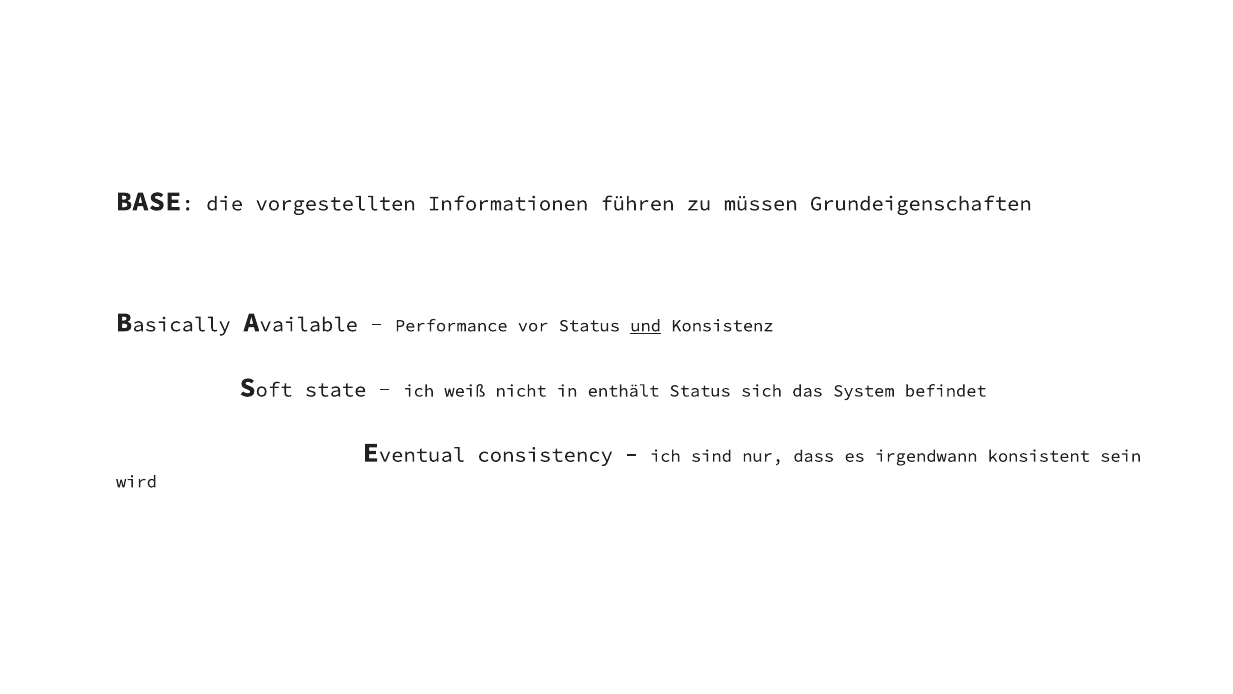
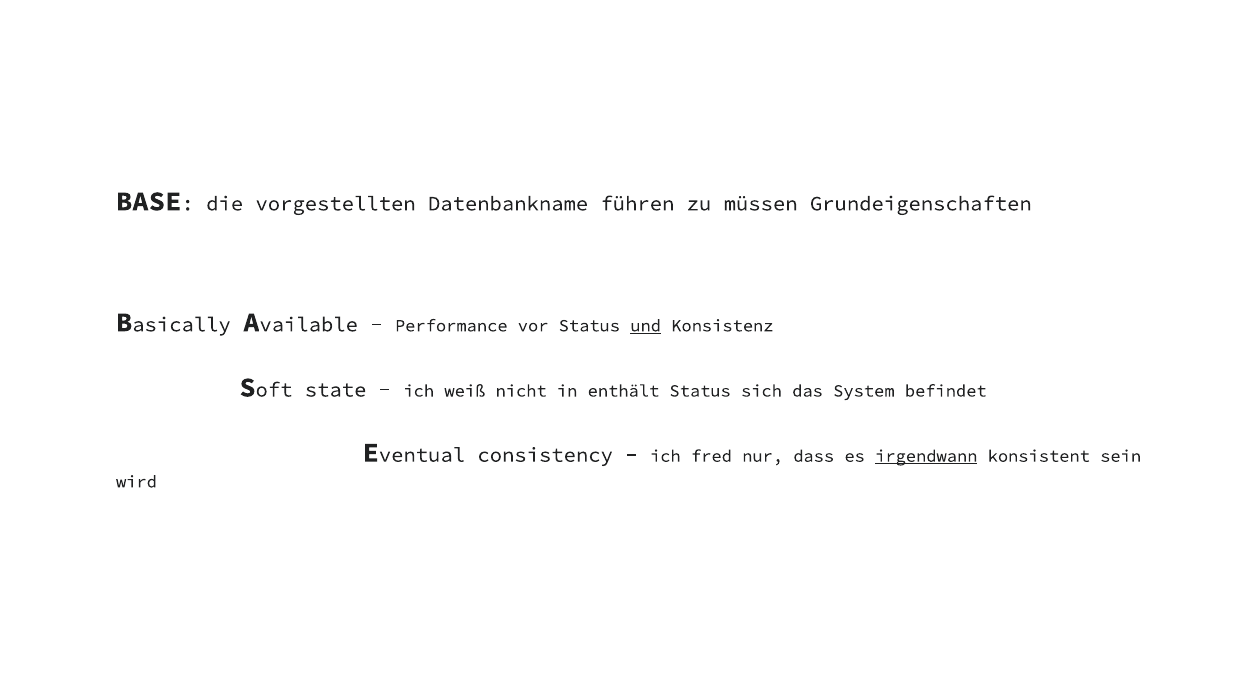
Informationen: Informationen -> Datenbankname (508, 204)
sind: sind -> fred (711, 456)
irgendwann underline: none -> present (926, 456)
